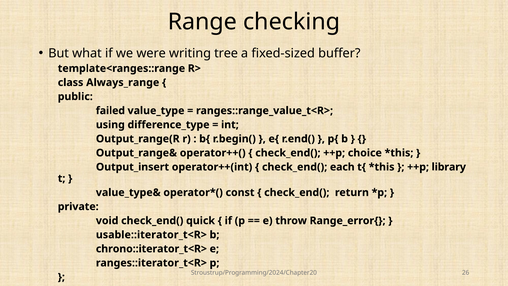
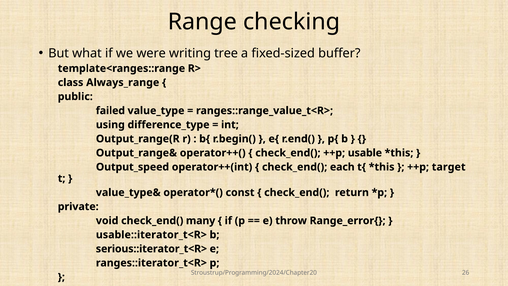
choice: choice -> usable (365, 153)
Output_insert: Output_insert -> Output_speed (132, 167)
library: library -> target (449, 167)
quick: quick -> many (201, 220)
chrono::iterator_t<R>: chrono::iterator_t<R> -> serious::iterator_t<R> (151, 249)
